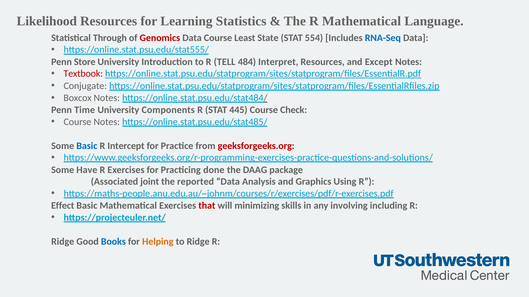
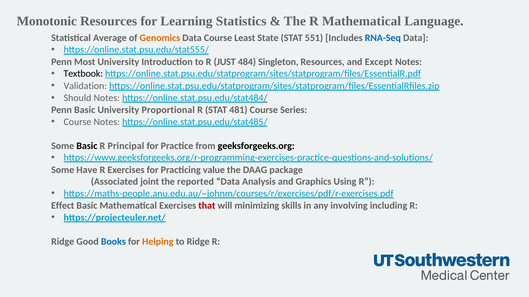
Likelihood: Likelihood -> Monotonic (47, 21)
Through: Through -> Average (110, 38)
Genomics colour: red -> orange (160, 38)
554: 554 -> 551 (314, 38)
Store: Store -> Most (85, 62)
TELL: TELL -> JUST (225, 62)
Interpret: Interpret -> Singleton (278, 62)
Textbook colour: red -> black (83, 74)
Conjugate: Conjugate -> Validation (85, 86)
Boxcox: Boxcox -> Should (77, 98)
Penn Time: Time -> Basic (85, 110)
Components: Components -> Proportional (168, 110)
445: 445 -> 481 (238, 110)
Check: Check -> Series (294, 110)
Basic colour: blue -> black (87, 146)
Intercept: Intercept -> Principal (126, 146)
geeksforgeeks.org colour: red -> black (256, 146)
done: done -> value (214, 170)
